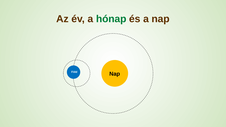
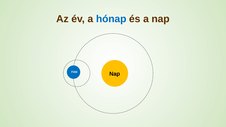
hónap colour: green -> blue (111, 19)
